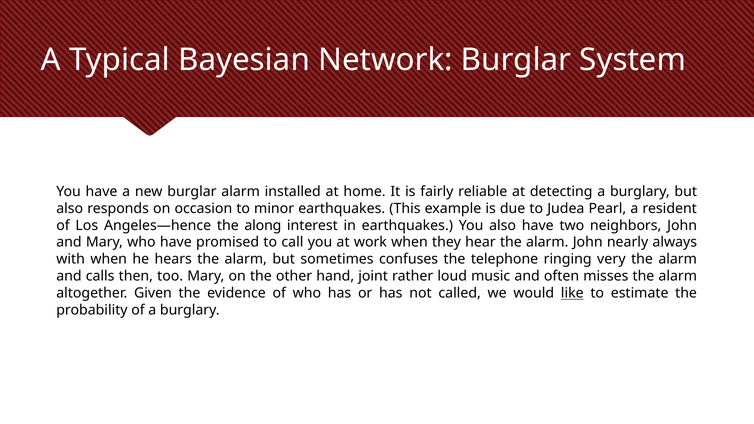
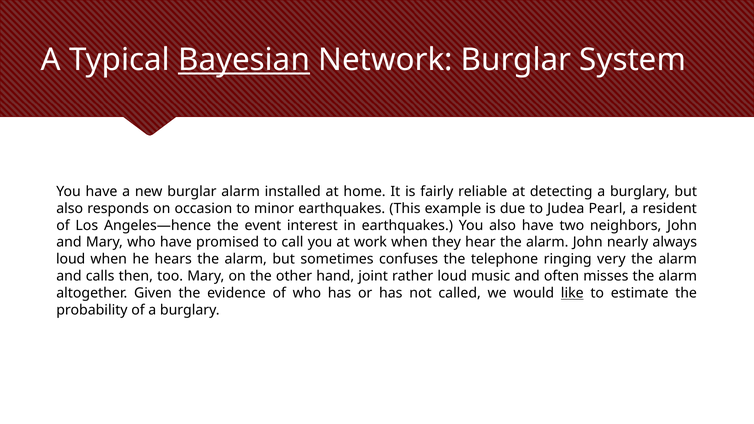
Bayesian underline: none -> present (244, 60)
along: along -> event (263, 225)
with: with -> loud (71, 259)
